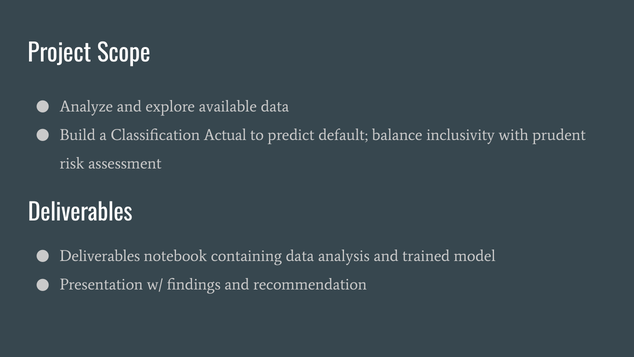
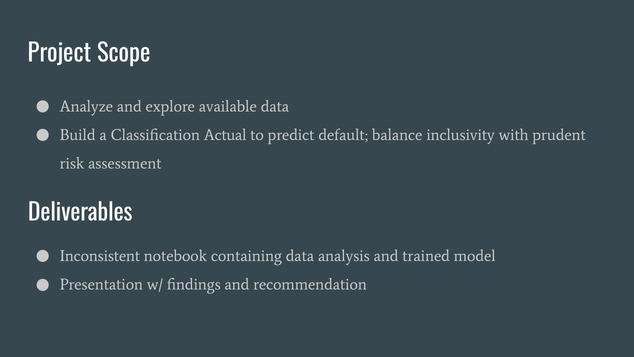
Deliverables: Deliverables -> Inconsistent (100, 256)
